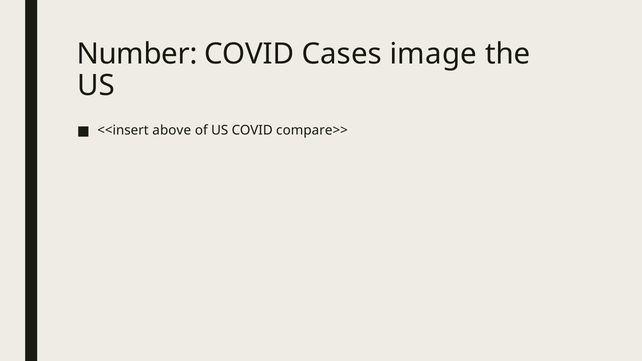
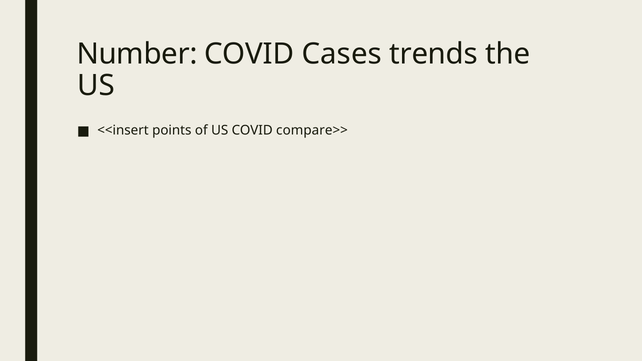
image: image -> trends (434, 54)
above: above -> points (172, 130)
